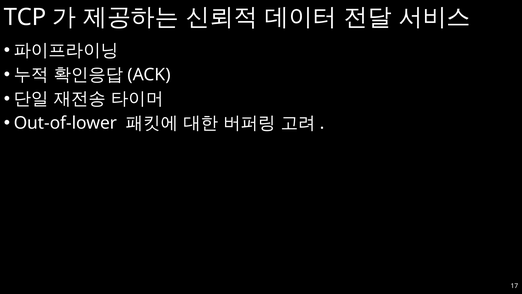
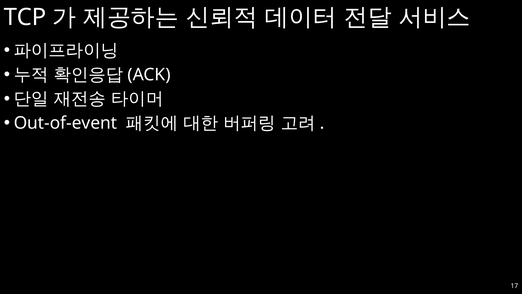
Out-of-lower: Out-of-lower -> Out-of-event (65, 123)
